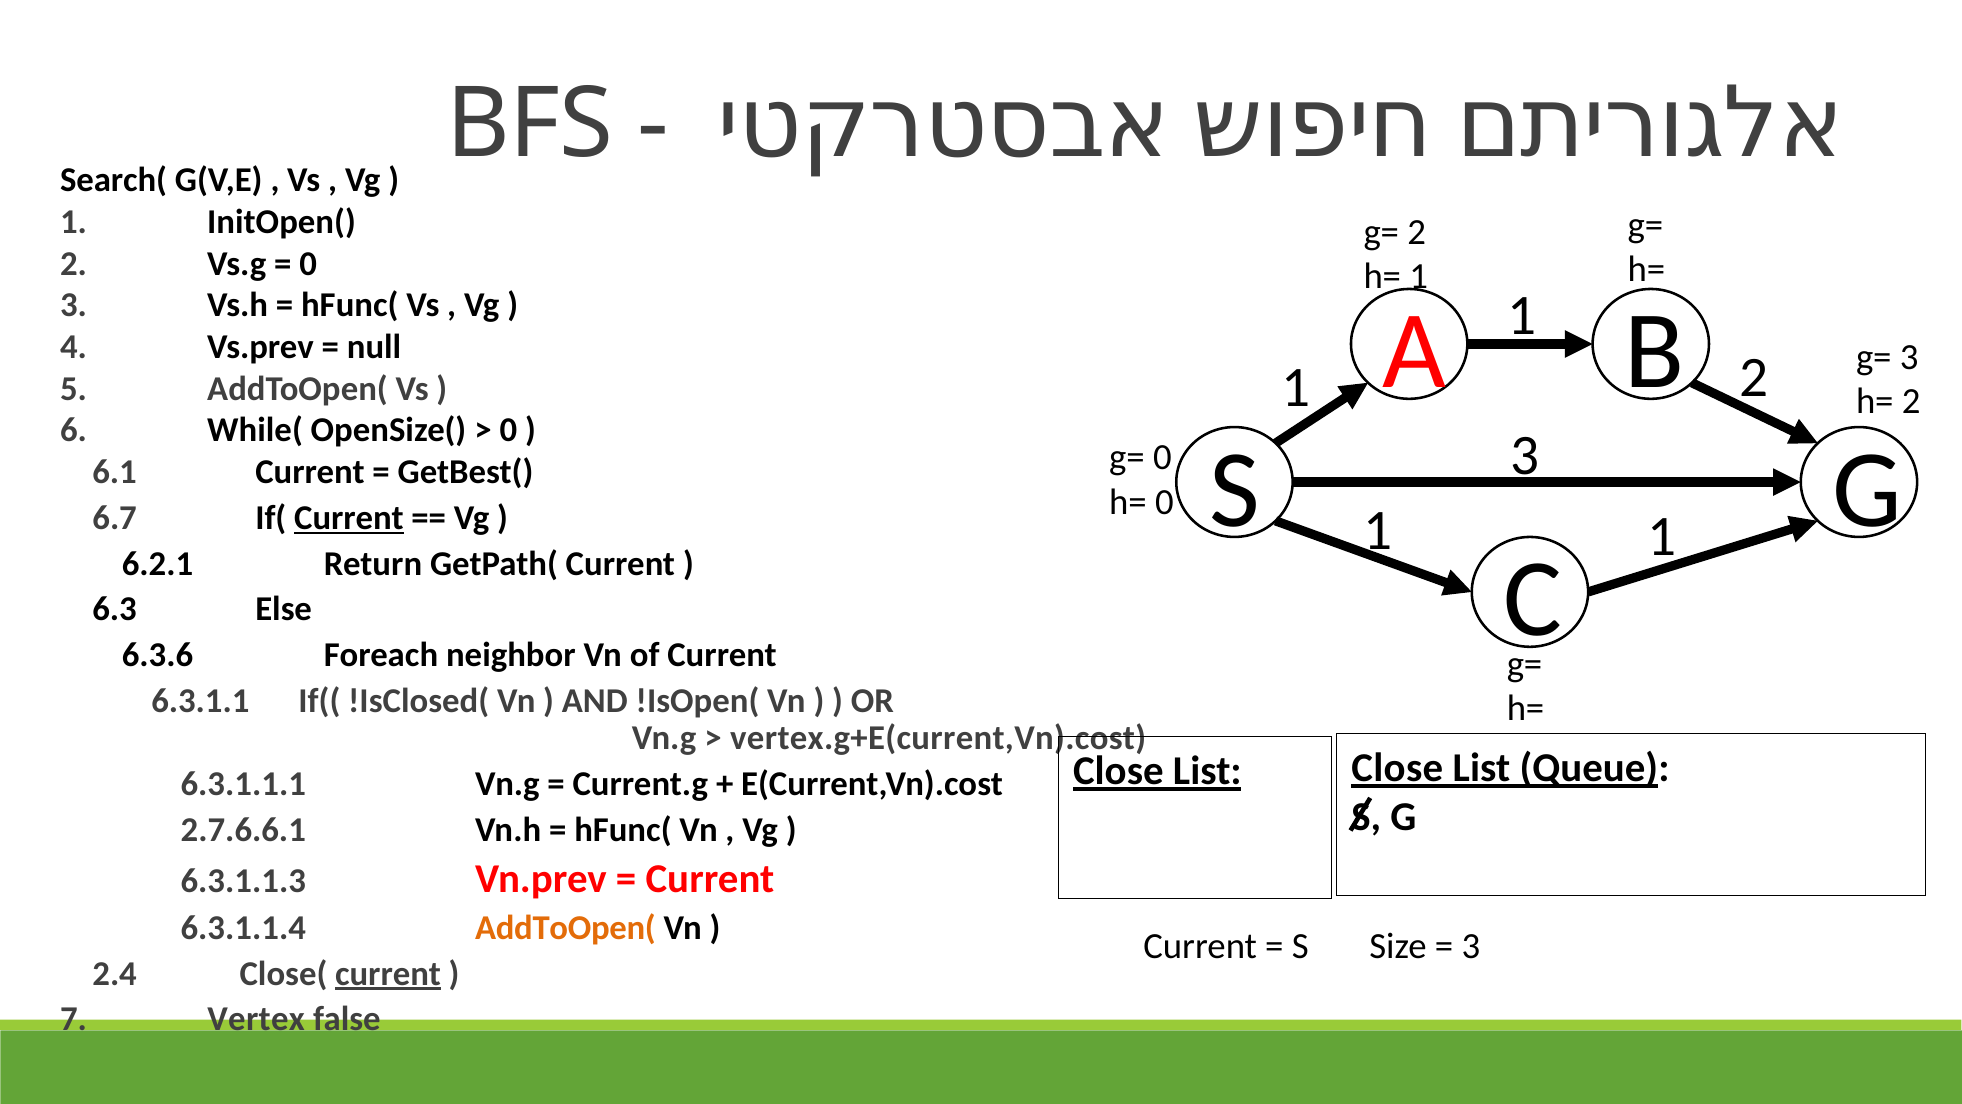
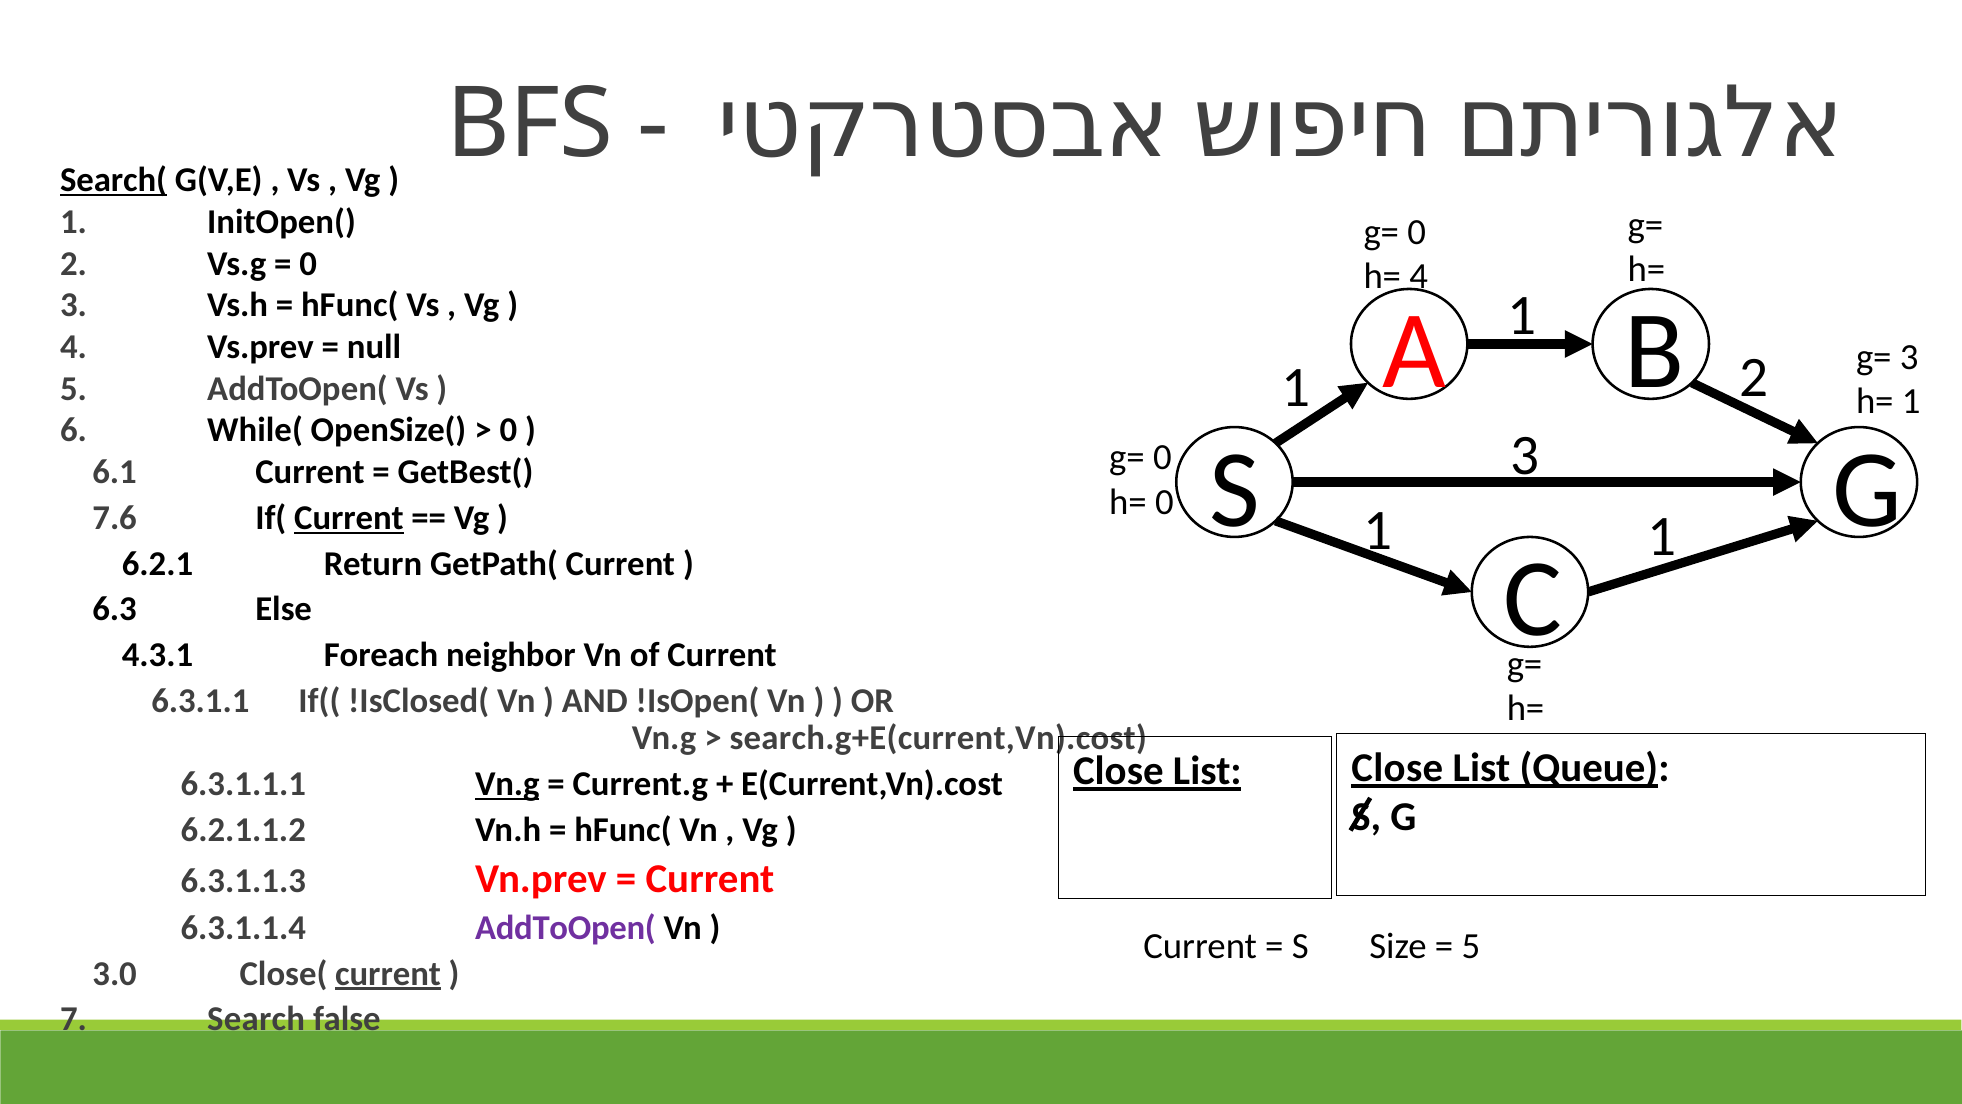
Search( underline: none -> present (114, 180)
2: 2 -> 0 (1417, 233)
h= 1: 1 -> 4 (1419, 277)
h= 2: 2 -> 1 (1911, 401)
6.7: 6.7 -> 7.6 (115, 518)
6.3.6: 6.3.6 -> 4.3.1 (158, 655)
vertex.g+E(current,Vn).cost: vertex.g+E(current,Vn).cost -> search.g+E(current,Vn).cost (938, 738)
Vn.g underline: none -> present (507, 784)
2.7.6.6.1: 2.7.6.6.1 -> 6.2.1.1.2 (243, 829)
AddToOpen( colour: orange -> purple (565, 927)
3: 3 -> 5 (1471, 946)
2.4: 2.4 -> 3.0 (115, 973)
Vertex: Vertex -> Search (256, 1019)
